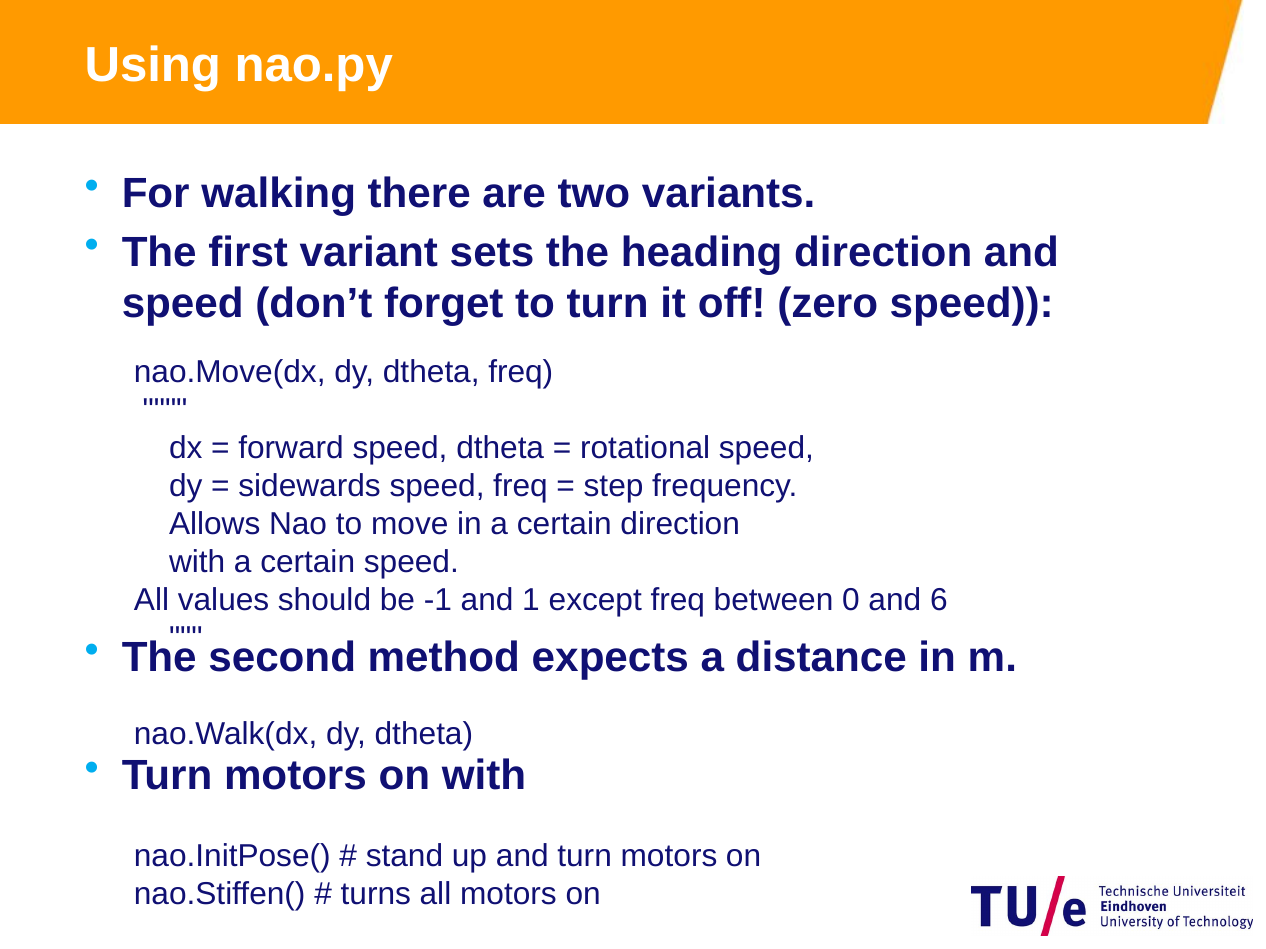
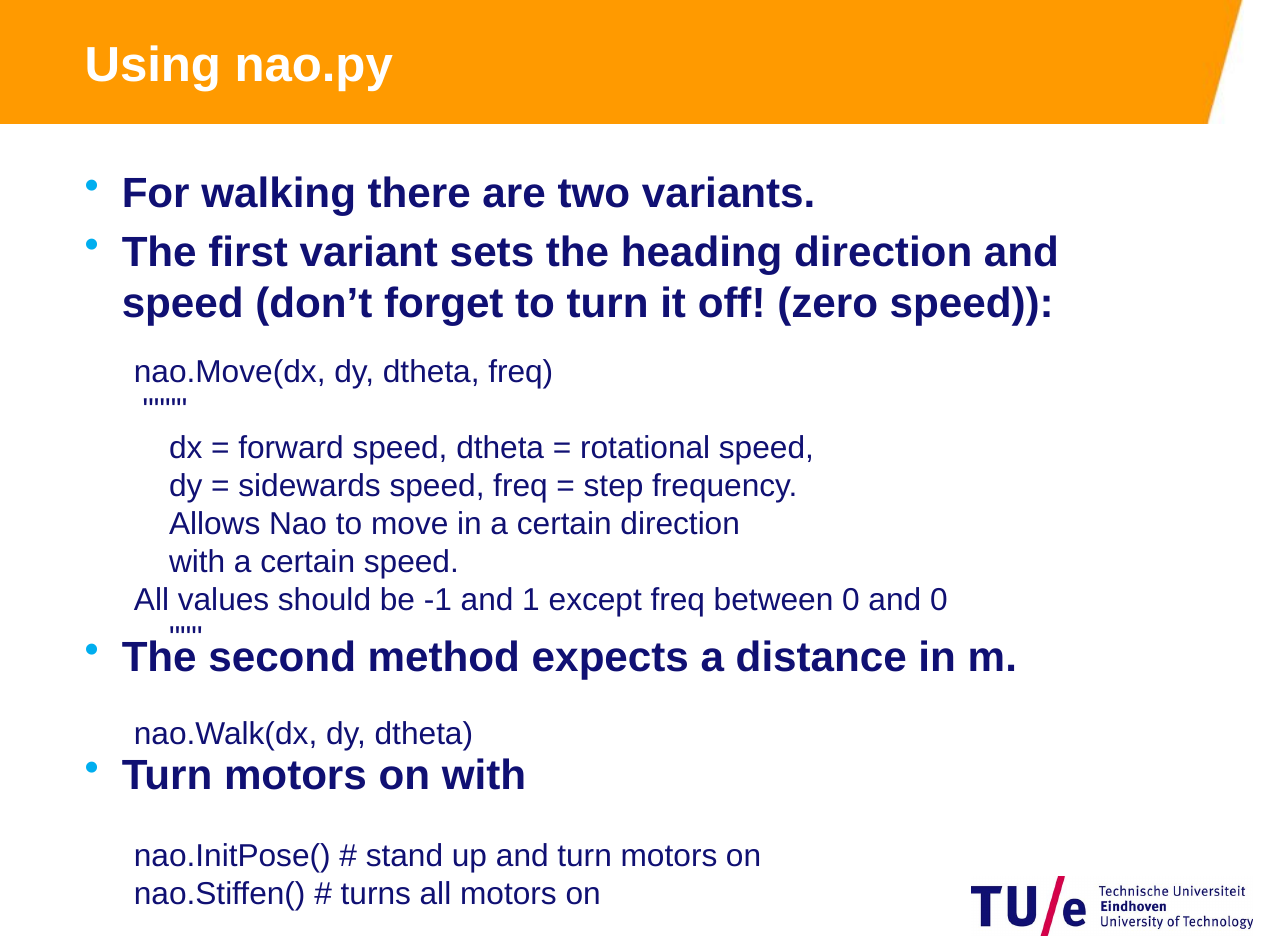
and 6: 6 -> 0 (939, 601)
